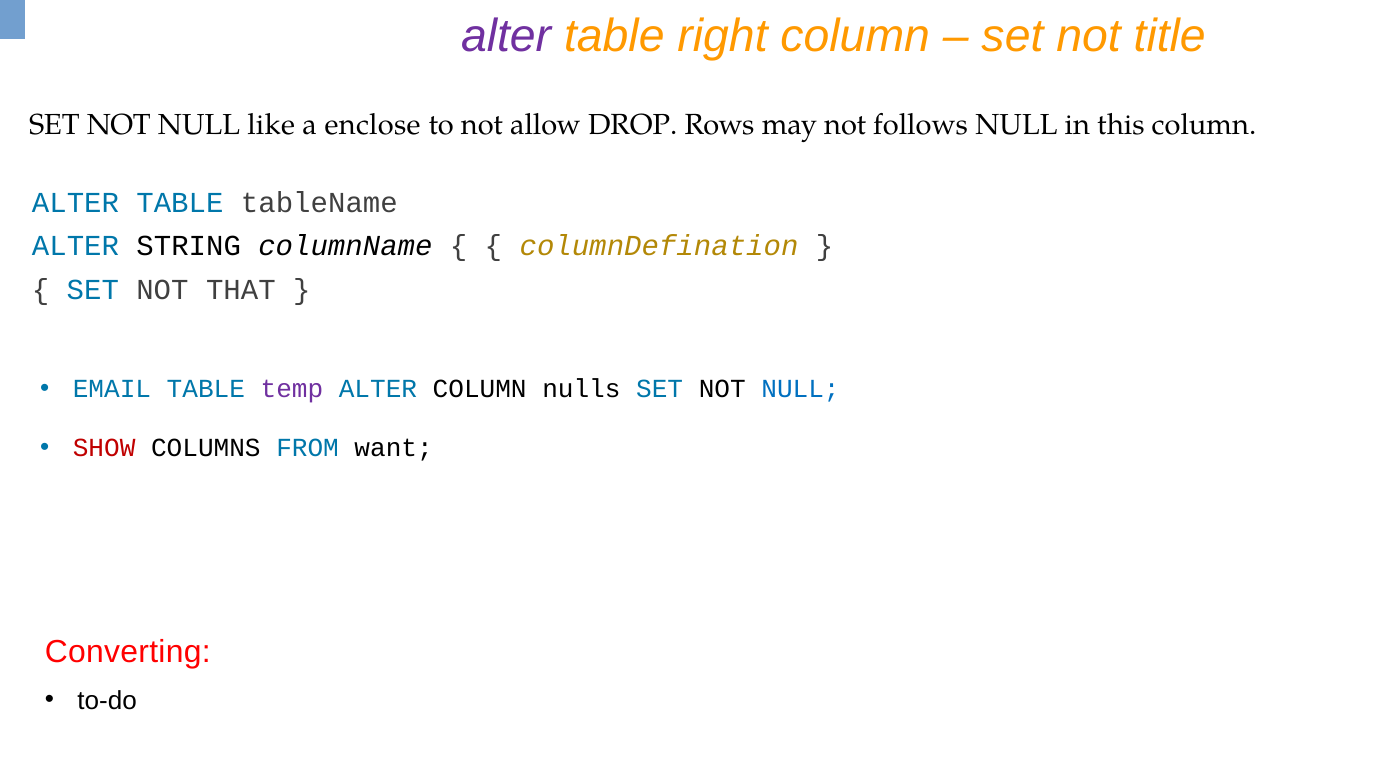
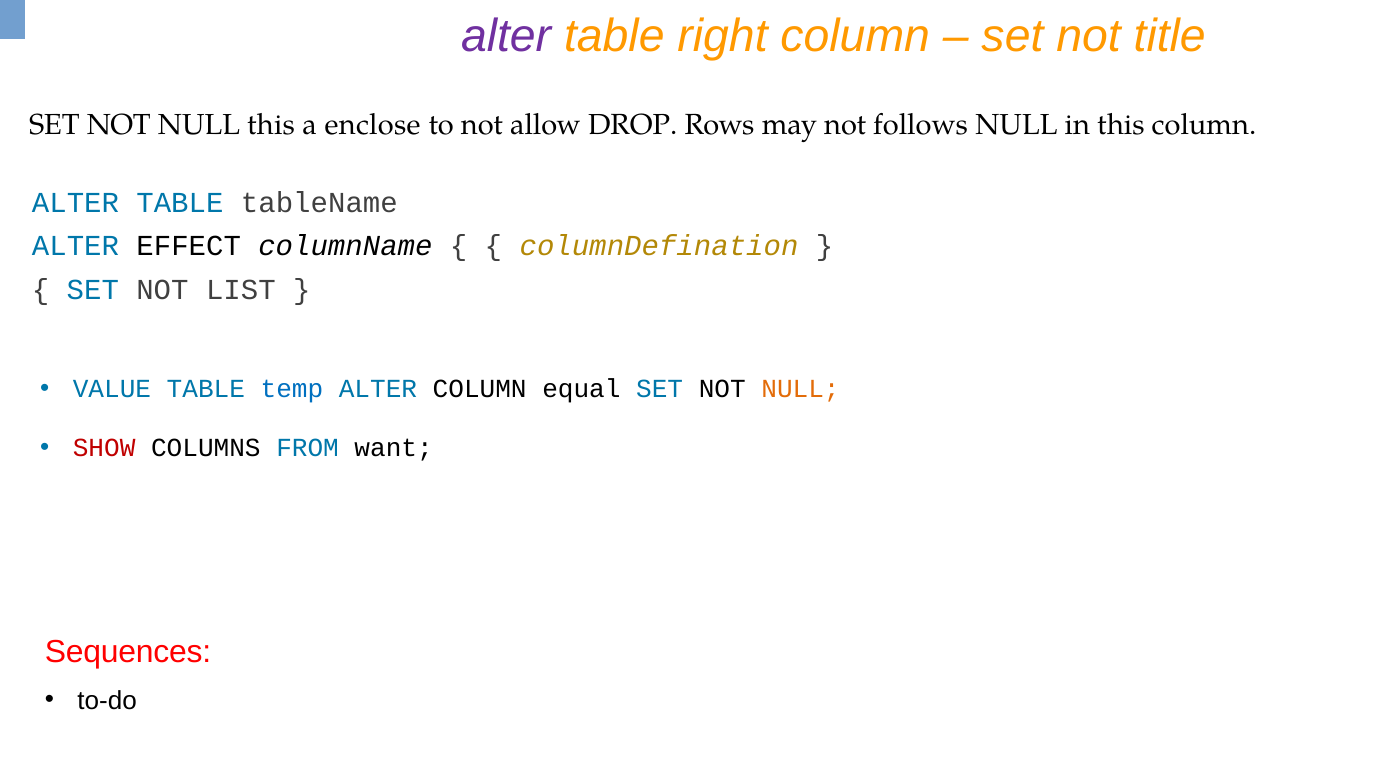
NULL like: like -> this (271, 125)
STRING: STRING -> EFFECT (189, 247)
THAT: THAT -> LIST (241, 290)
EMAIL: EMAIL -> VALUE (112, 389)
temp colour: purple -> blue (292, 389)
nulls: nulls -> equal (581, 389)
NULL colour: blue -> orange (800, 389)
Converting: Converting -> Sequences (128, 653)
